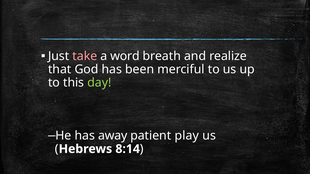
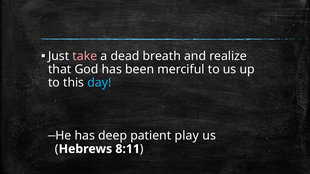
word: word -> dead (125, 56)
day colour: light green -> light blue (99, 83)
away: away -> deep (113, 136)
8:14: 8:14 -> 8:11 (128, 149)
